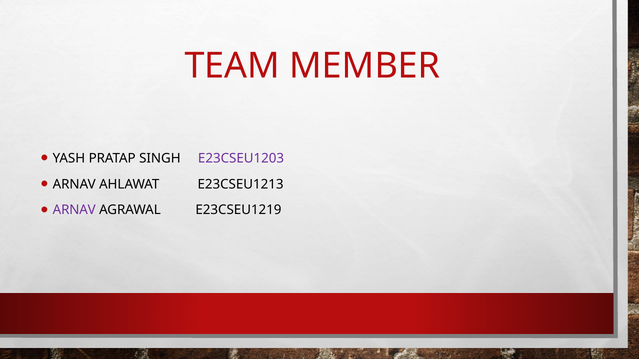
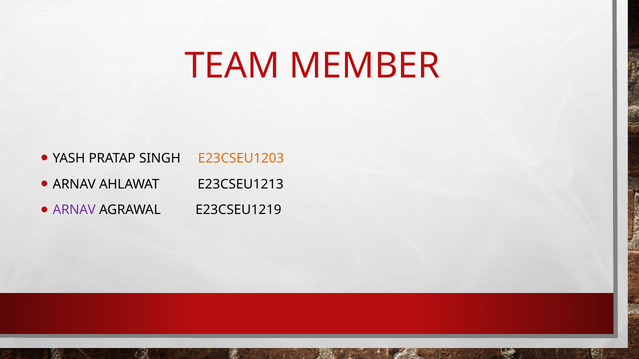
E23CSEU1203 colour: purple -> orange (241, 159)
